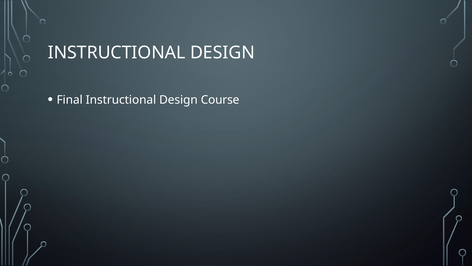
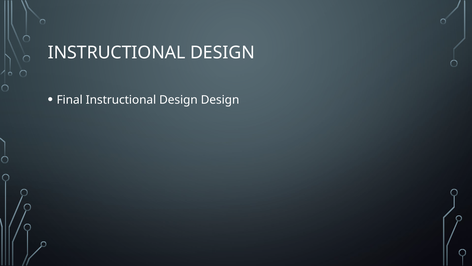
Design Course: Course -> Design (220, 100)
